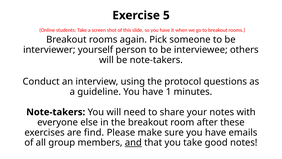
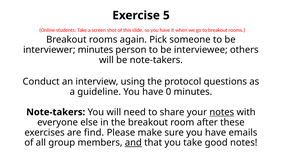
interviewer yourself: yourself -> minutes (95, 50)
1: 1 -> 0 (168, 92)
notes underline: none -> present (222, 112)
